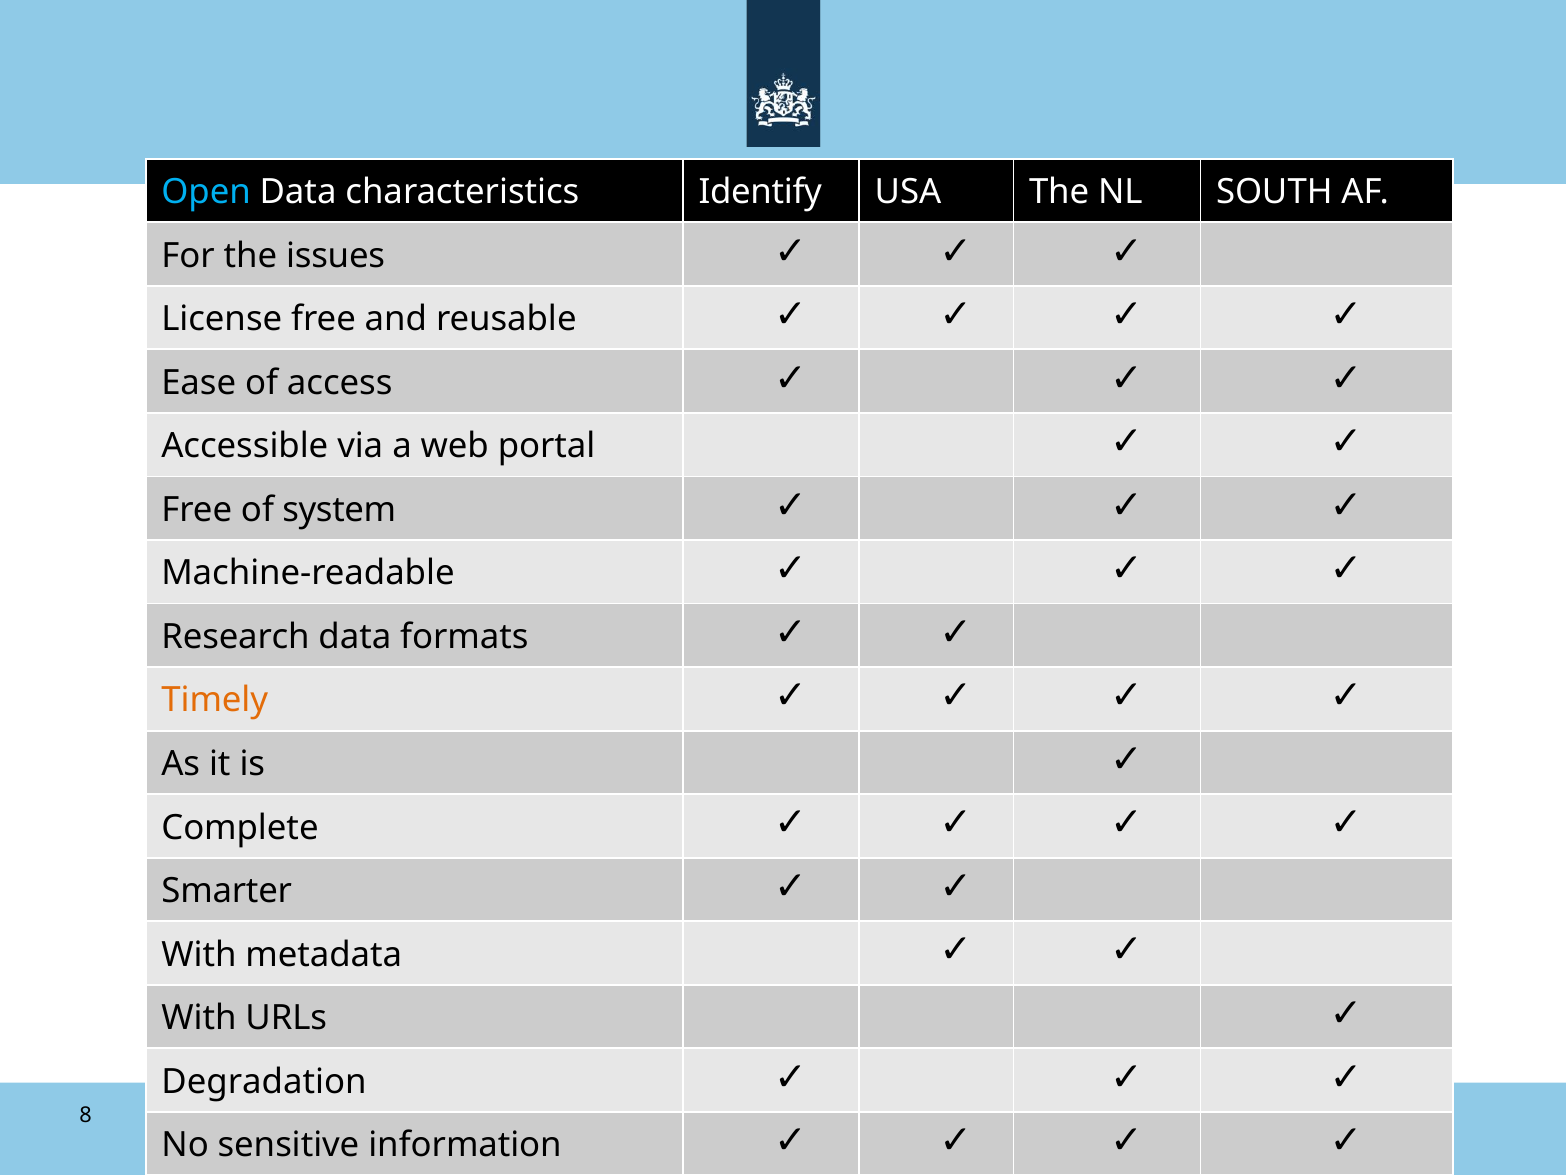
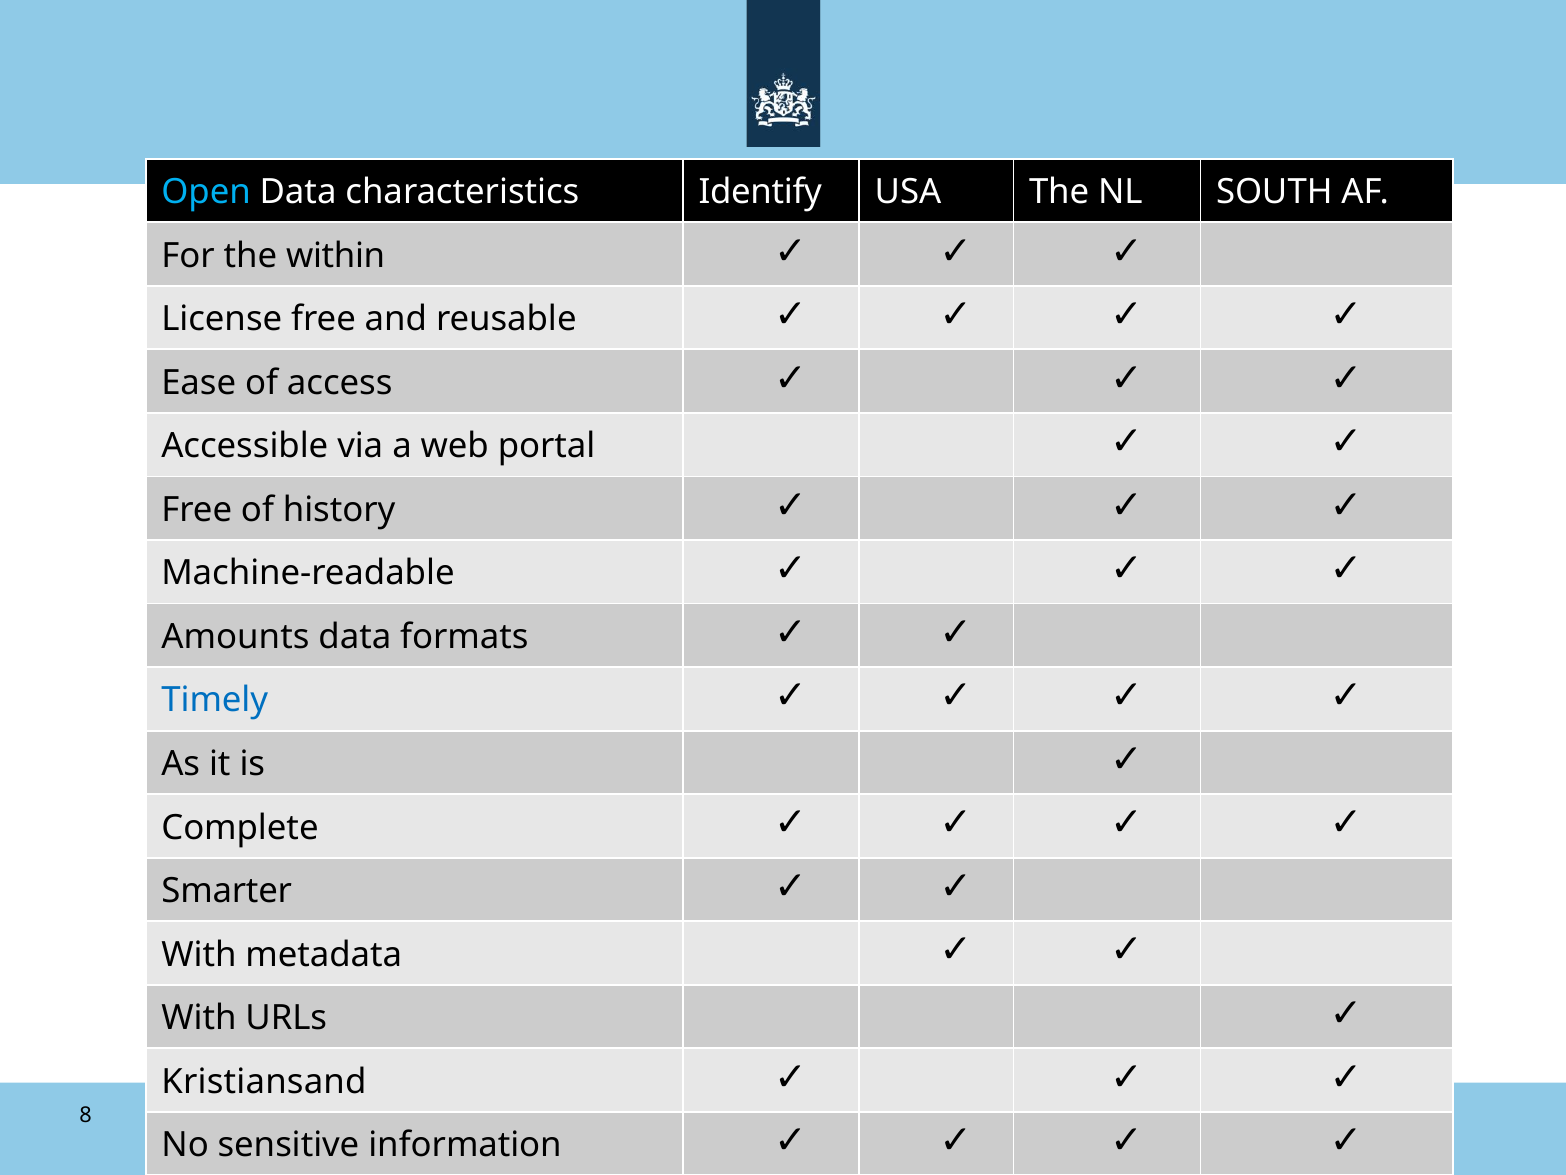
issues: issues -> within (336, 256)
system: system -> history (339, 510)
Research: Research -> Amounts (235, 637)
Timely colour: orange -> blue (215, 700)
Degradation: Degradation -> Kristiansand (264, 1081)
